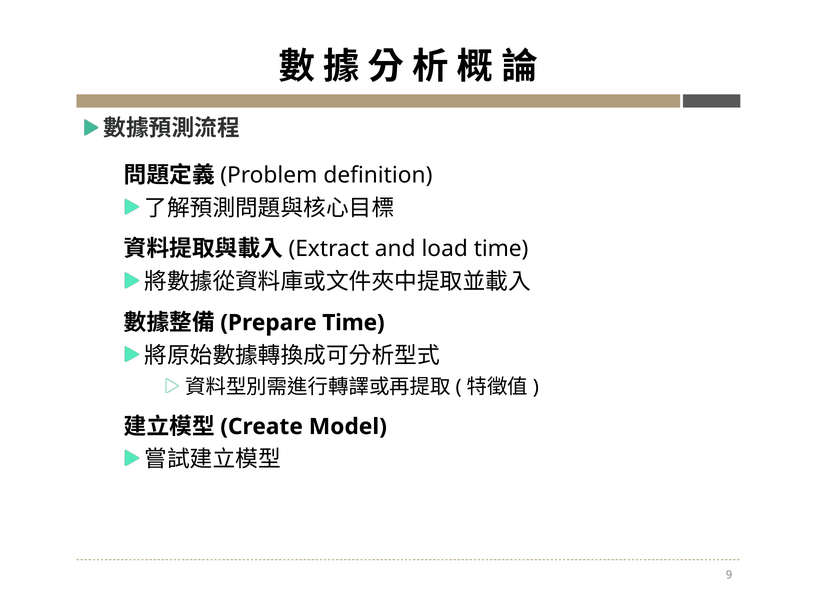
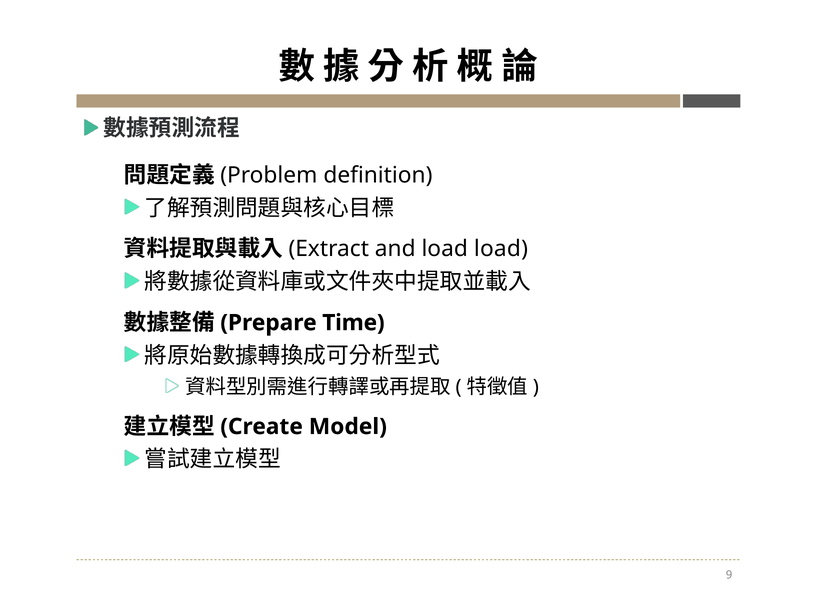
load time: time -> load (501, 249)
